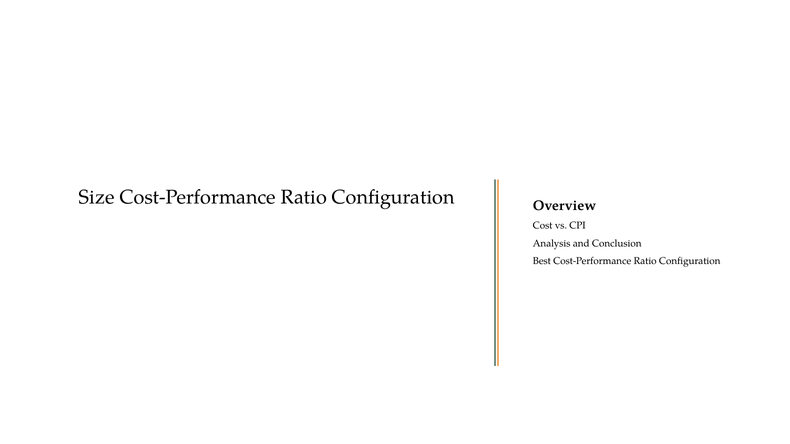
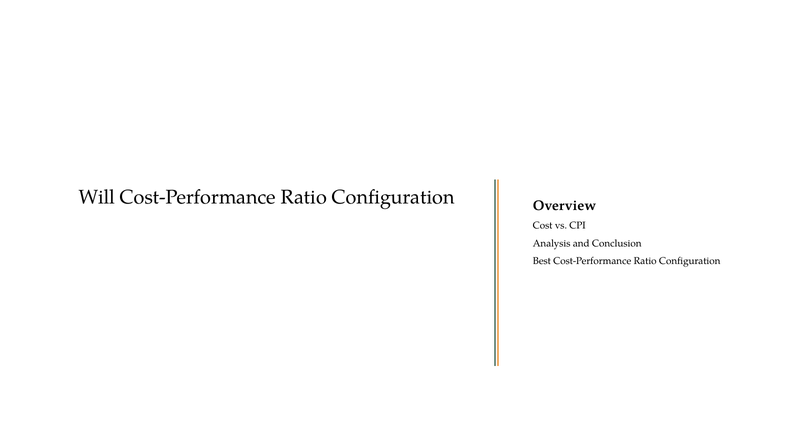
Size: Size -> Will (97, 197)
